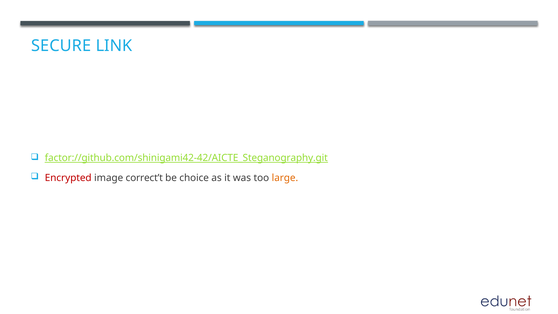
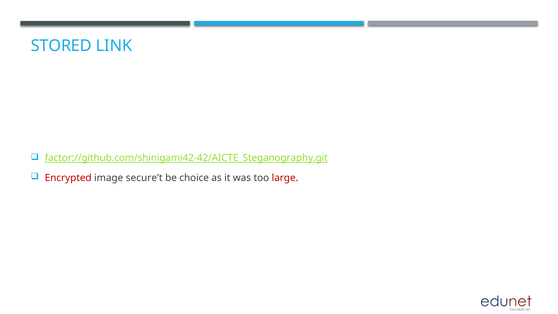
SECURE: SECURE -> STORED (61, 46)
correct’t: correct’t -> secure’t (144, 178)
large colour: orange -> red (285, 178)
